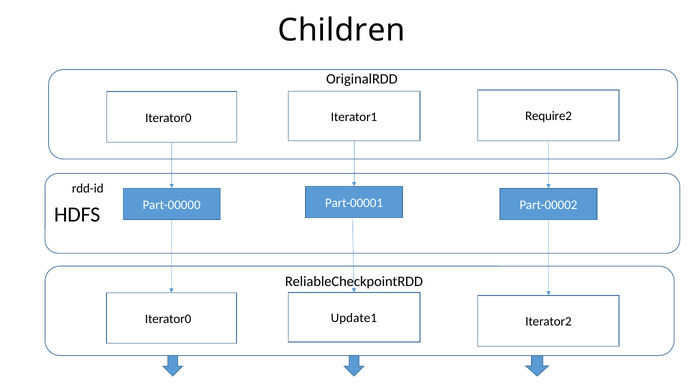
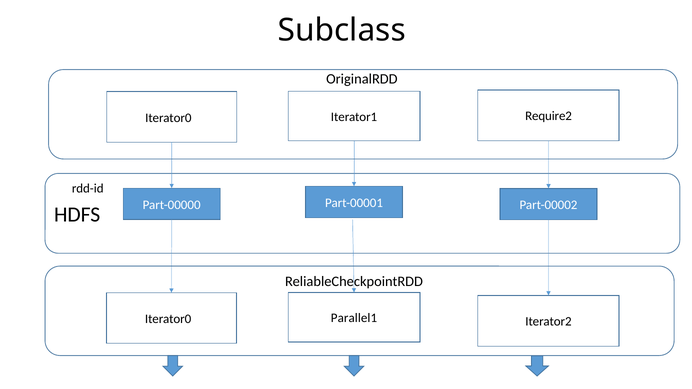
Children: Children -> Subclass (342, 30)
Update1: Update1 -> Parallel1 (354, 318)
